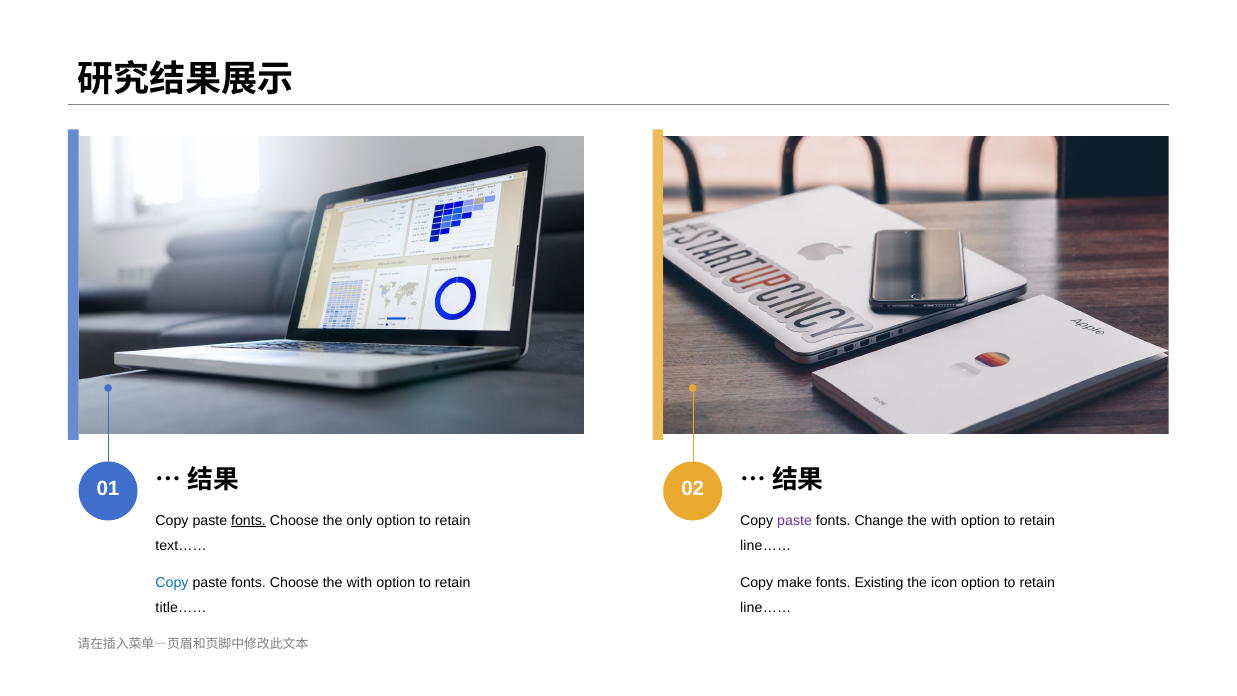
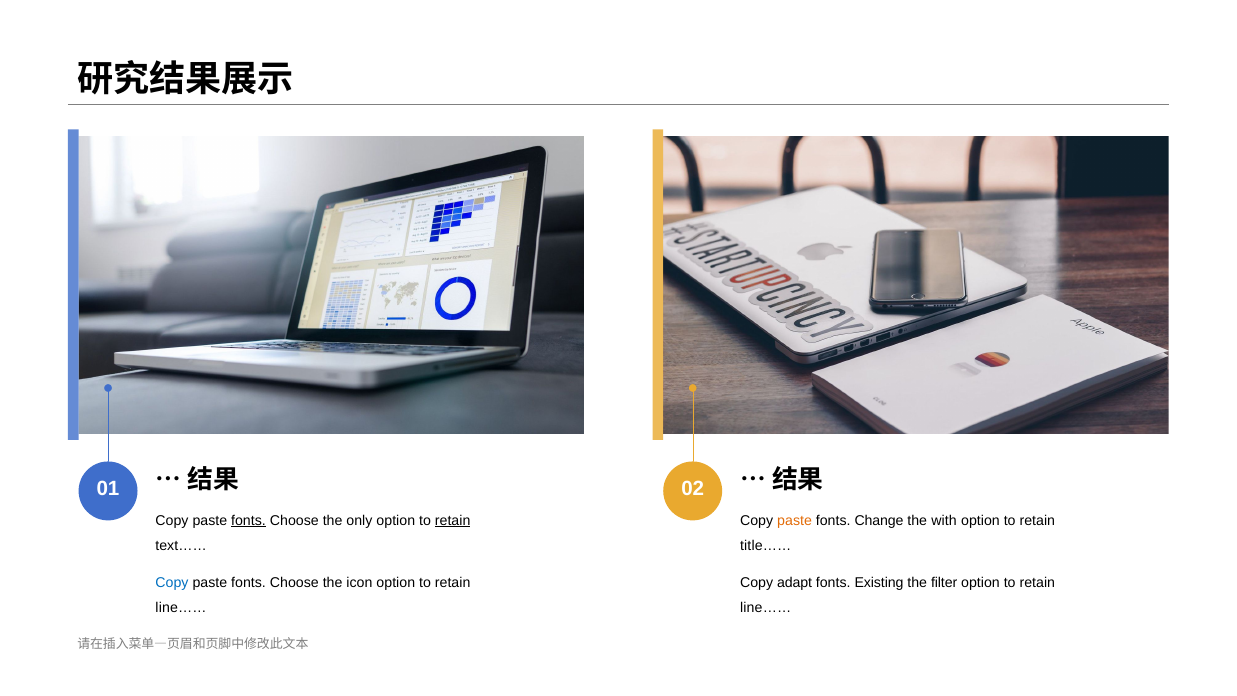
retain underline: none -> present (453, 521)
paste colour: purple -> orange (795, 521)
line……: line…… -> title…… (766, 546)
Choose the with: with -> icon (359, 582)
make: make -> adapt (795, 582)
icon: icon -> filter (944, 582)
title……: title…… -> line…… (181, 608)
